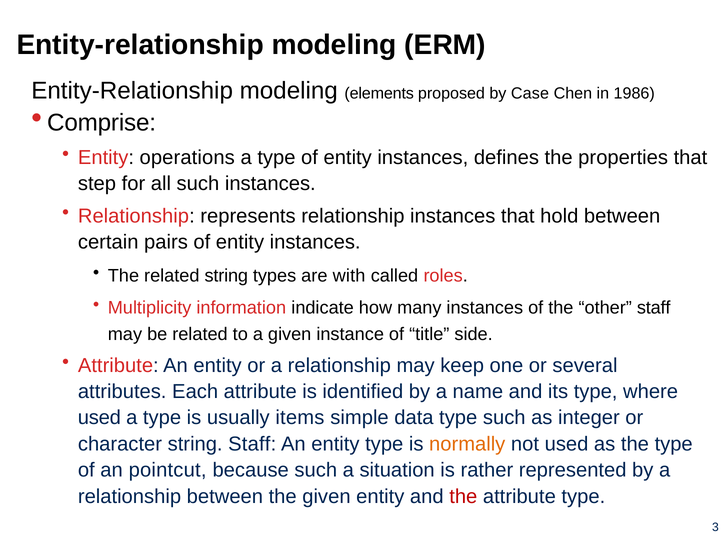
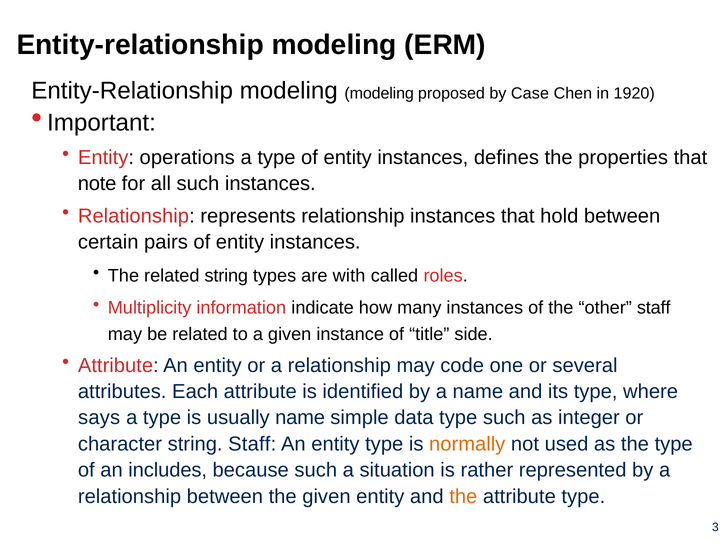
modeling elements: elements -> modeling (379, 93)
1986: 1986 -> 1920 (634, 93)
Comprise: Comprise -> Important (101, 123)
step: step -> note (97, 184)
keep: keep -> code (462, 365)
used: used -> says (99, 417)
usually items: items -> name (300, 417)
pointcut: pointcut -> includes (168, 470)
the colour: red -> orange (463, 496)
